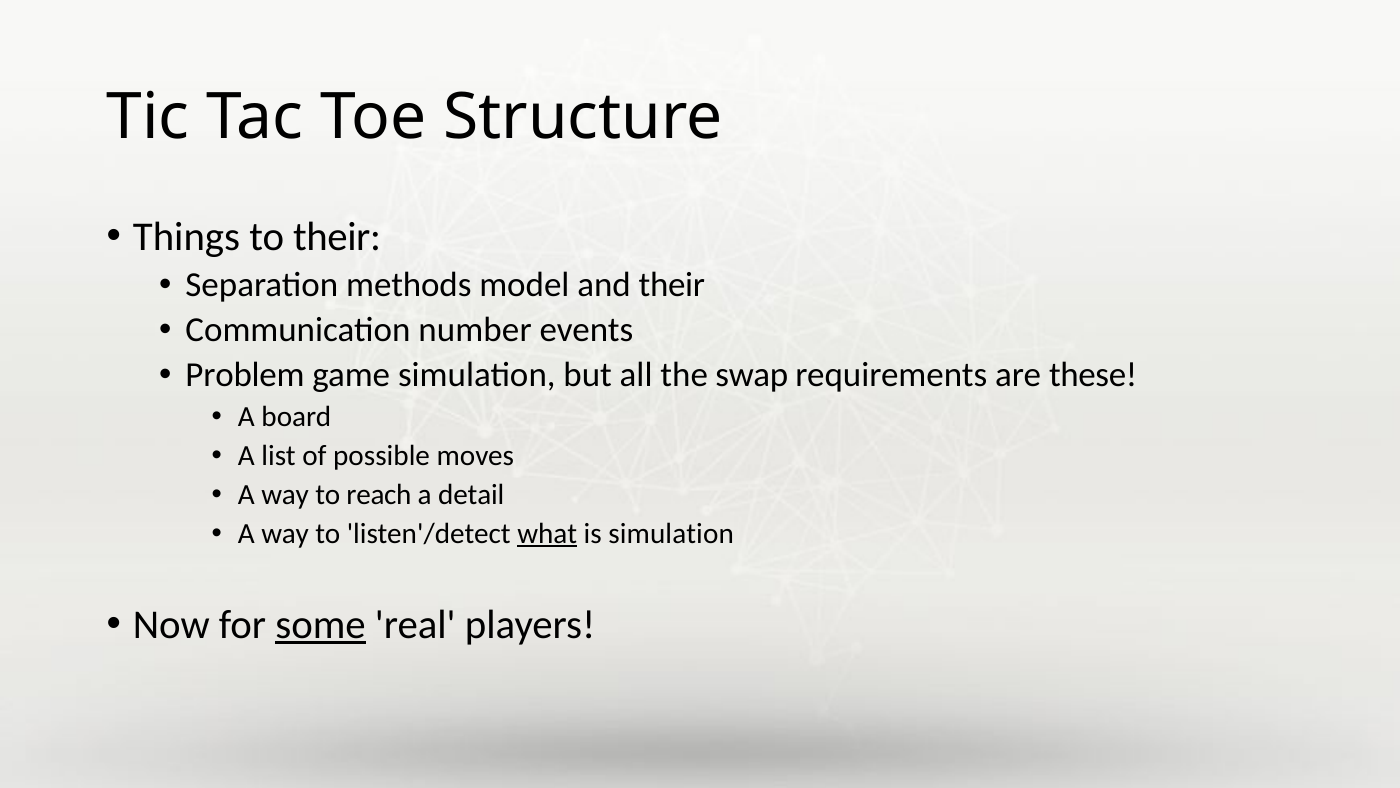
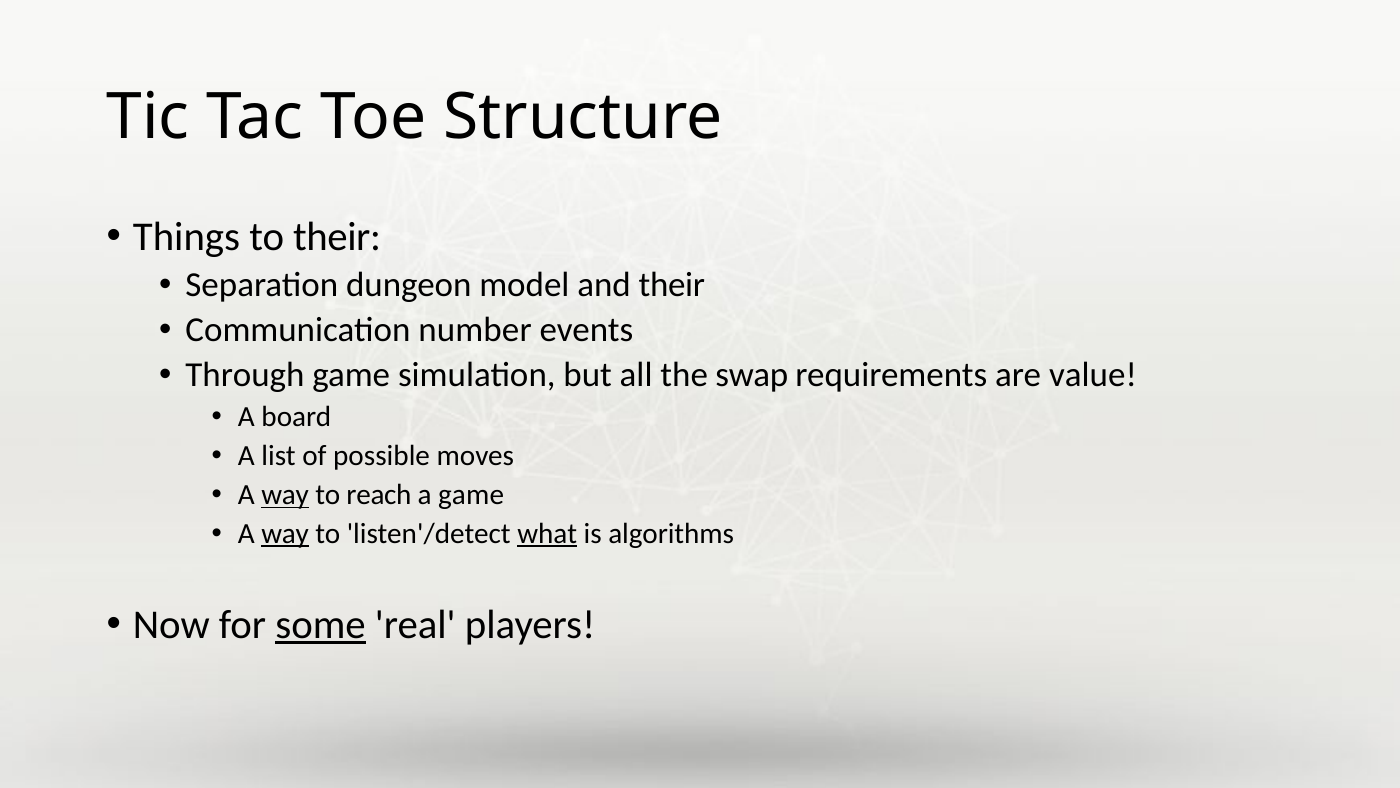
methods: methods -> dungeon (409, 285)
Problem: Problem -> Through (245, 375)
these: these -> value (1093, 375)
way underline: none -> present (285, 495)
a detail: detail -> game (471, 495)
way underline: none -> present (285, 533)
is simulation: simulation -> algorithms (671, 533)
